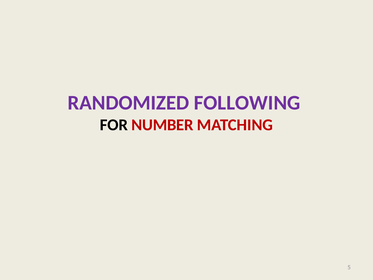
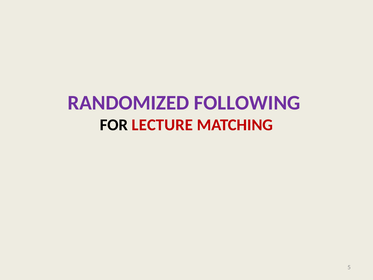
NUMBER: NUMBER -> LECTURE (162, 125)
